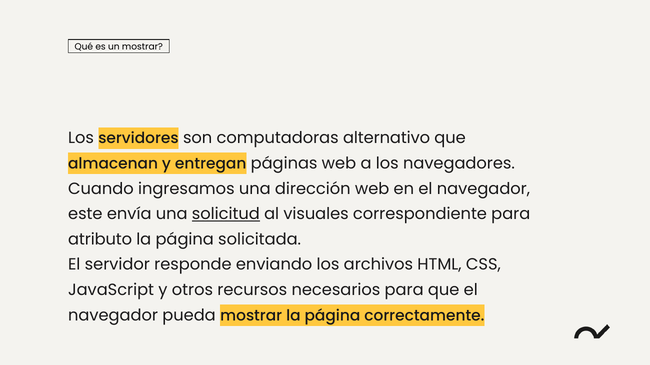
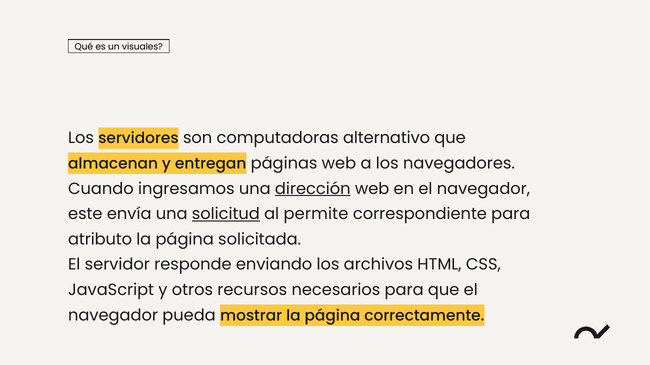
un mostrar: mostrar -> visuales (142, 47)
dirección underline: none -> present (313, 189)
visuales: visuales -> permite (316, 214)
